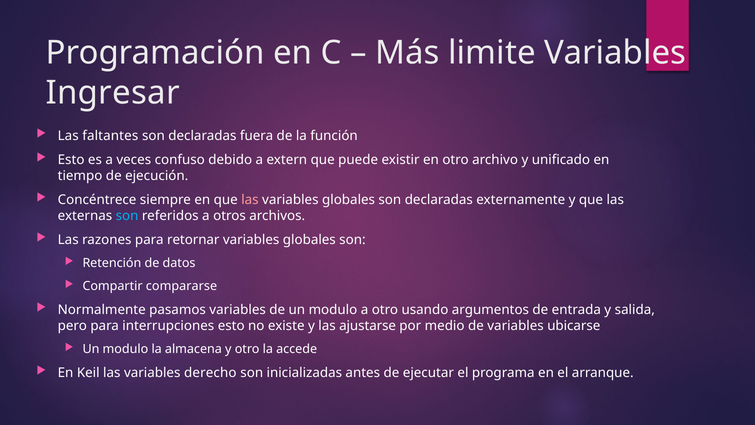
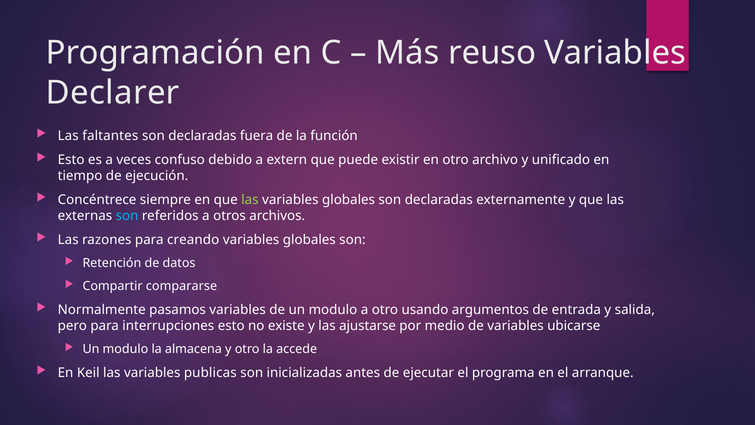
limite: limite -> reuso (492, 53)
Ingresar: Ingresar -> Declarer (113, 93)
las colour: pink -> light green (250, 200)
retornar: retornar -> creando (193, 240)
derecho: derecho -> publicas (210, 372)
